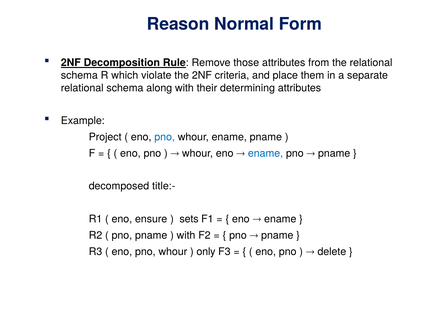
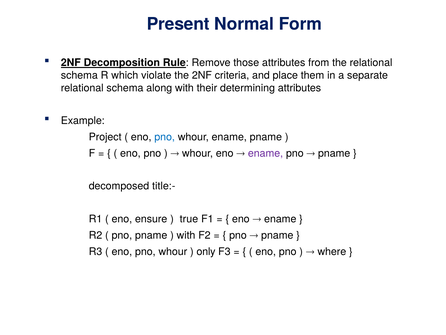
Reason: Reason -> Present (178, 24)
ename colour: blue -> purple (266, 153)
sets: sets -> true (189, 219)
delete: delete -> where (332, 251)
